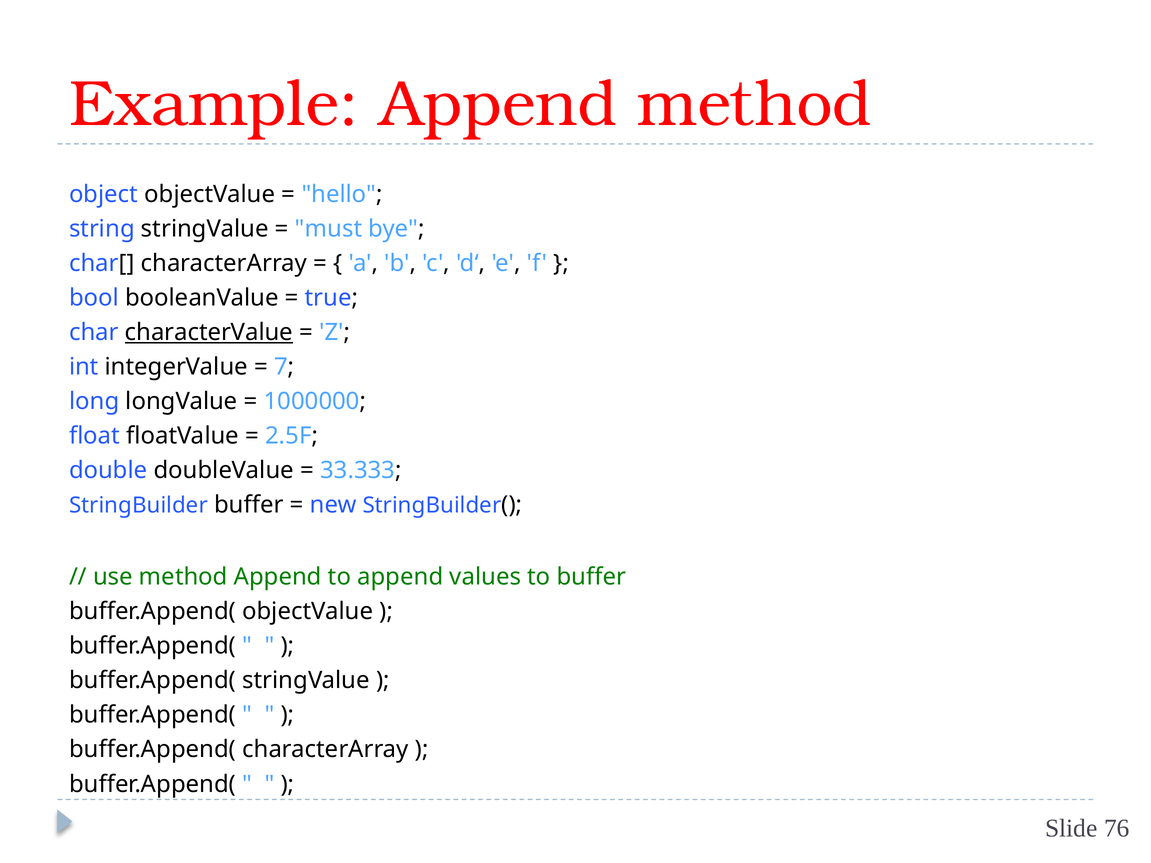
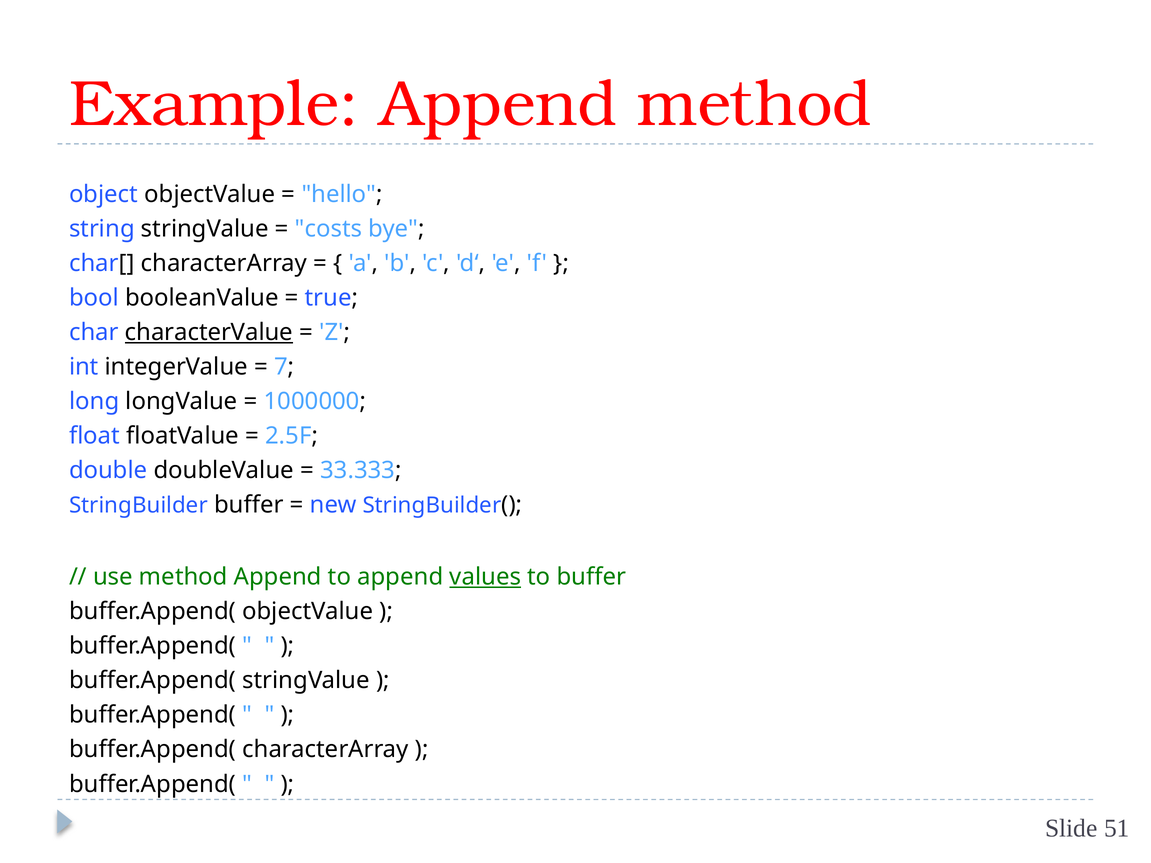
must: must -> costs (329, 229)
values underline: none -> present (485, 577)
76: 76 -> 51 (1117, 829)
